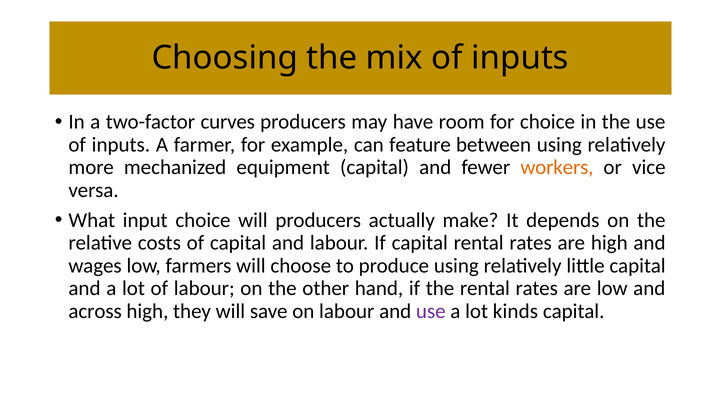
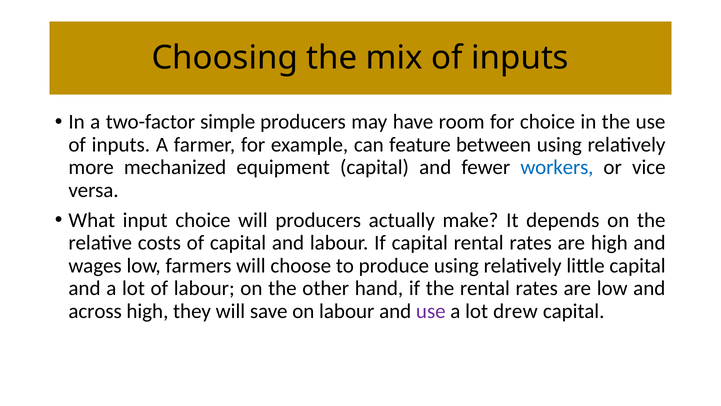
curves: curves -> simple (228, 122)
workers colour: orange -> blue (557, 167)
kinds: kinds -> drew (515, 311)
